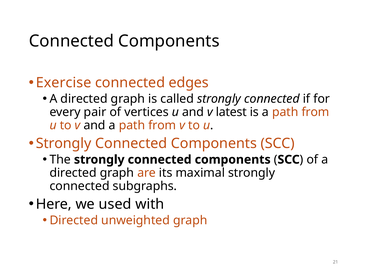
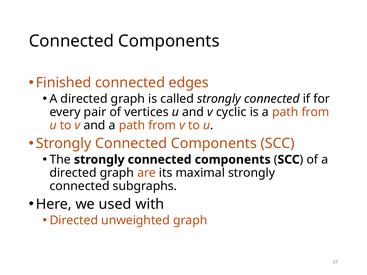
Exercise: Exercise -> Finished (64, 83)
latest: latest -> cyclic (231, 112)
